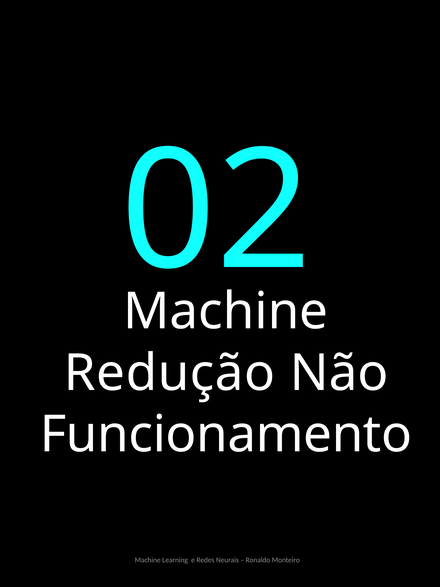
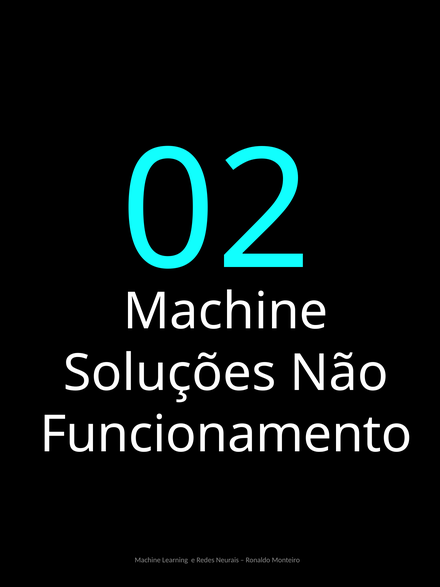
Redução: Redução -> Soluções (170, 373)
